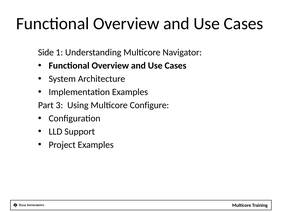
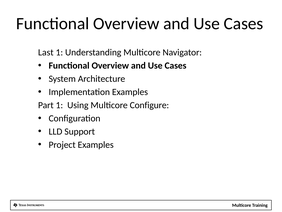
Side: Side -> Last (46, 52)
Part 3: 3 -> 1 (59, 105)
